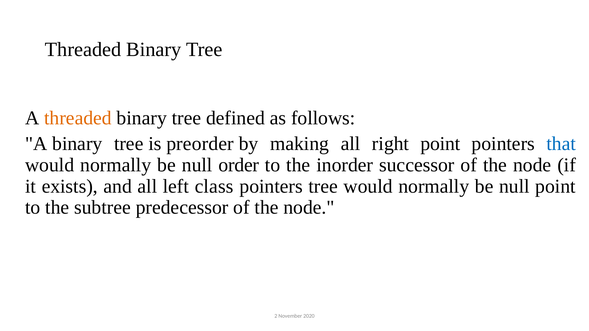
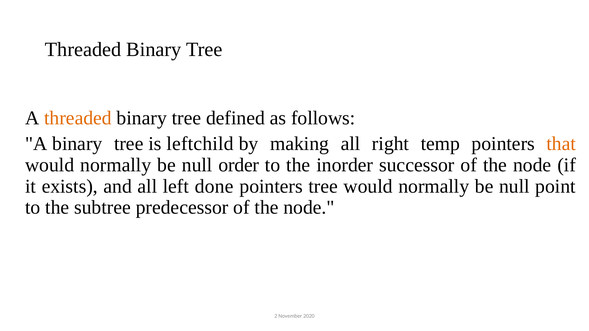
preorder: preorder -> leftchild (200, 144)
right point: point -> temp (440, 144)
that colour: blue -> orange (561, 144)
class: class -> done (214, 186)
